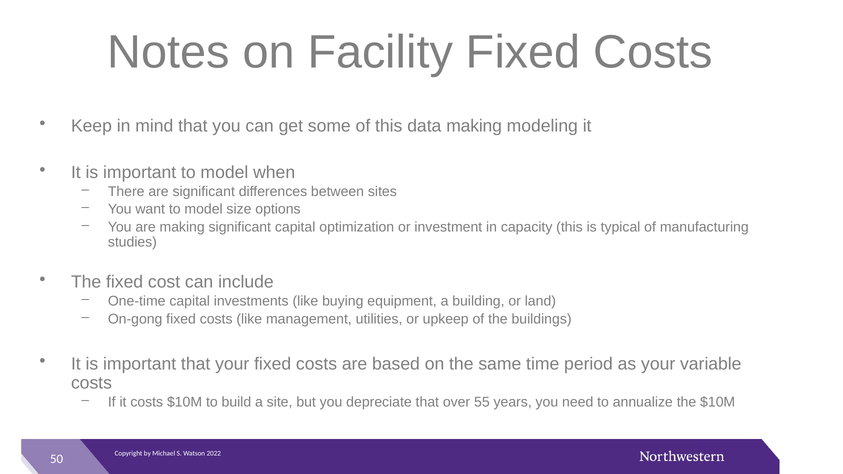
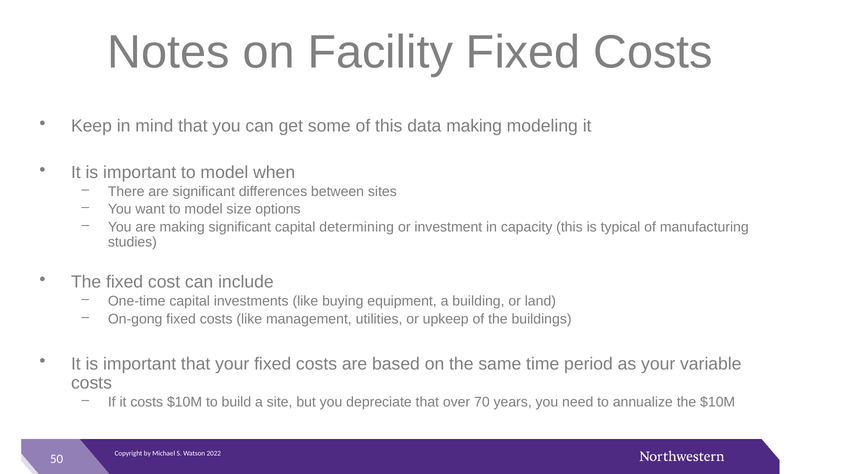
optimization: optimization -> determining (357, 227)
55: 55 -> 70 (482, 402)
